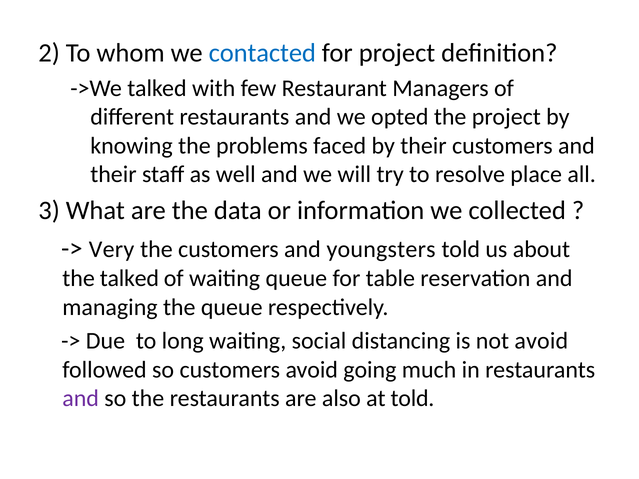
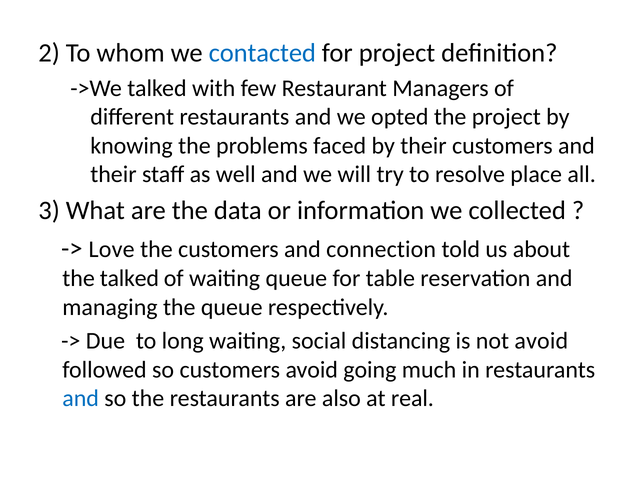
Very: Very -> Love (112, 249)
youngsters: youngsters -> connection (381, 249)
and colour: purple -> blue (81, 399)
at told: told -> real (412, 399)
